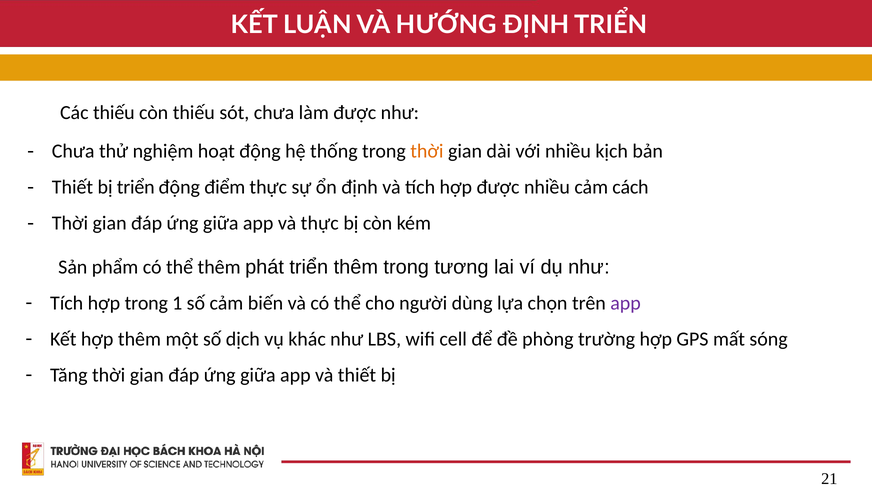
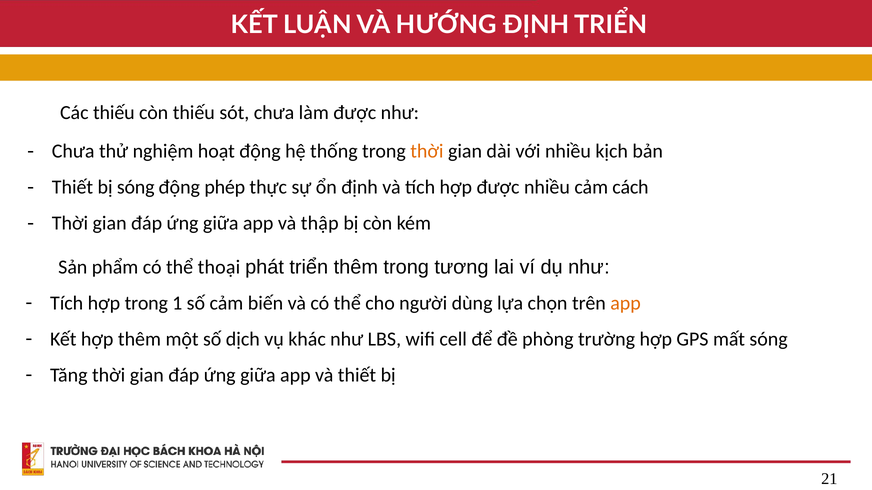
bị triển: triển -> sóng (136, 187)
điểm: điểm -> phép (225, 187)
và thực: thực -> thập (320, 223)
thể thêm: thêm -> thoại (219, 268)
app colour: purple -> orange (626, 303)
